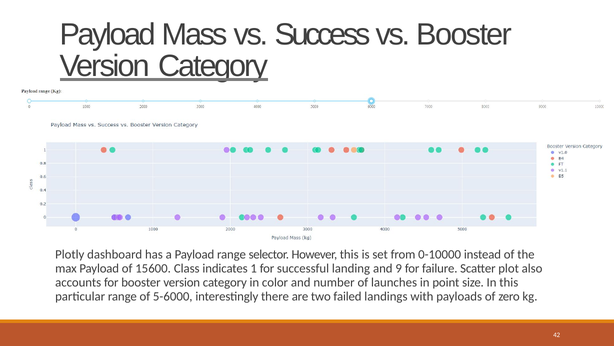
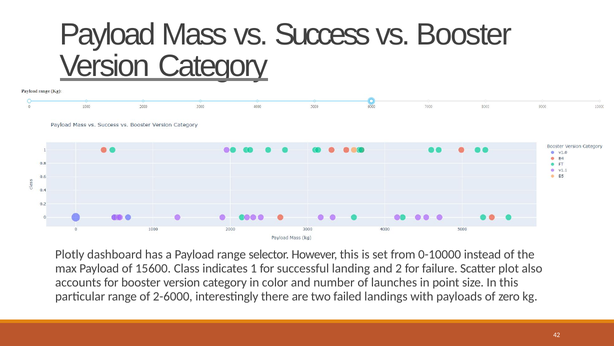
9: 9 -> 2 (399, 268)
5-6000: 5-6000 -> 2-6000 (173, 296)
